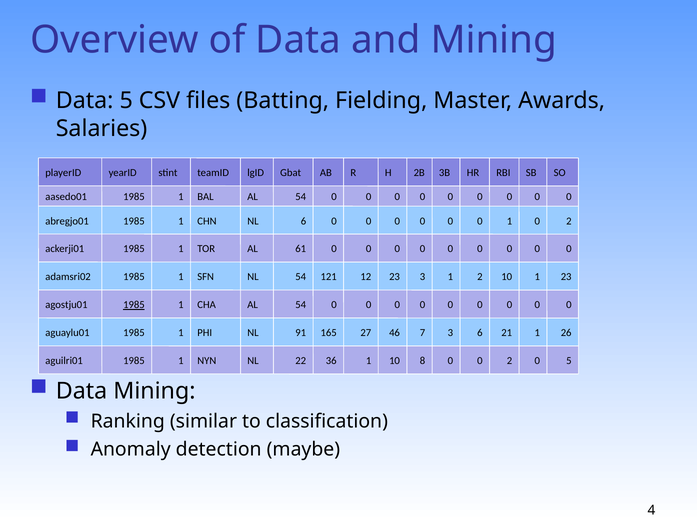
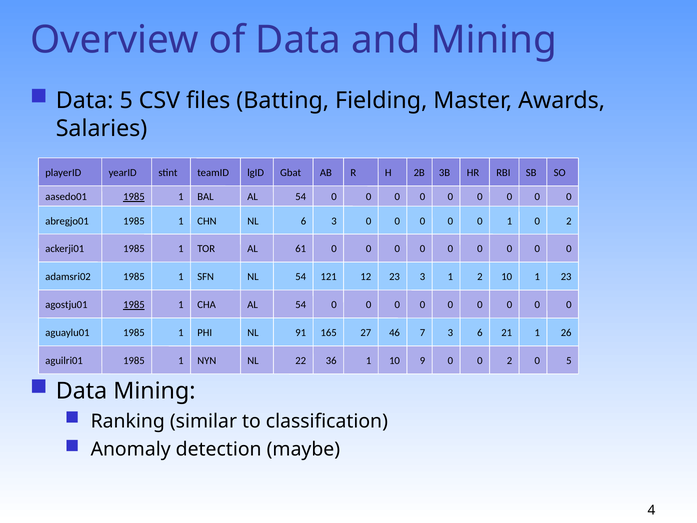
1985 underline: none -> present (134, 197)
6 0: 0 -> 3 (334, 221)
8: 8 -> 9 (423, 361)
